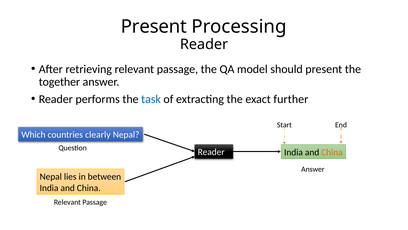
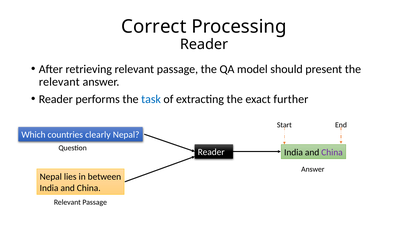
Present: Present -> Correct (154, 26)
together: together -> relevant (59, 82)
China colour: orange -> purple (332, 152)
